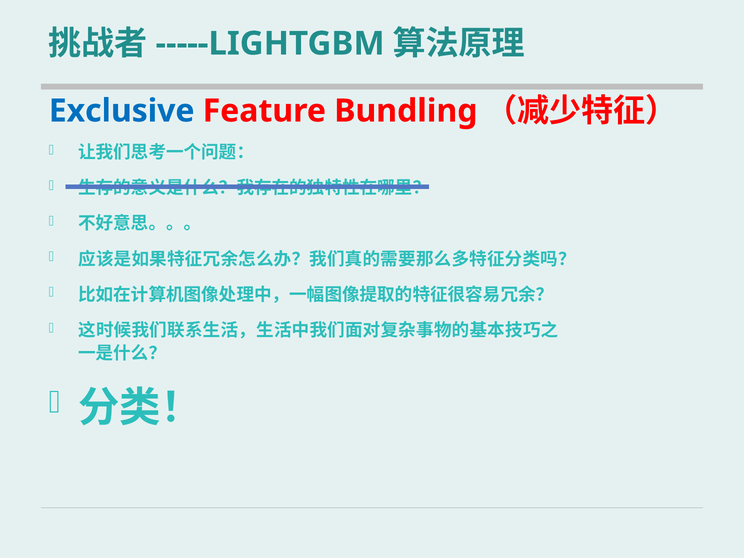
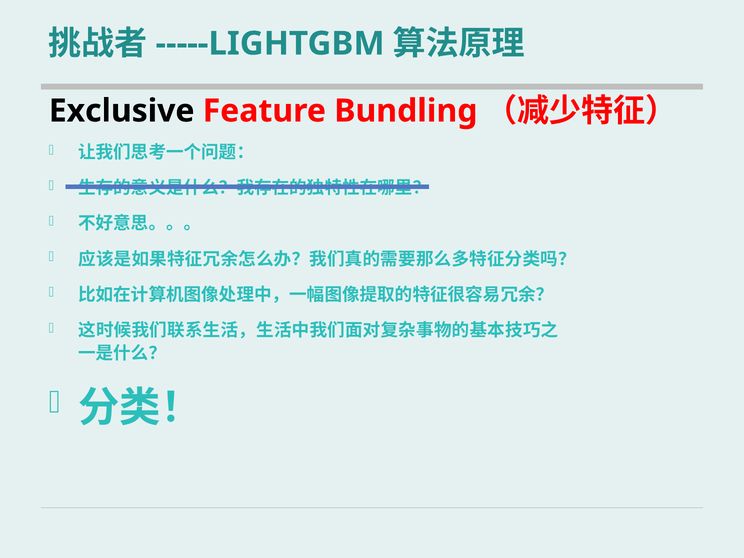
Exclusive colour: blue -> black (122, 111)
